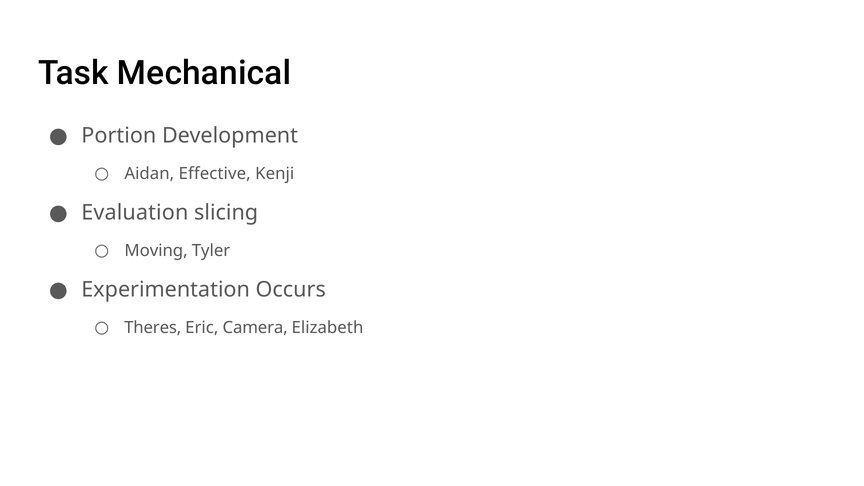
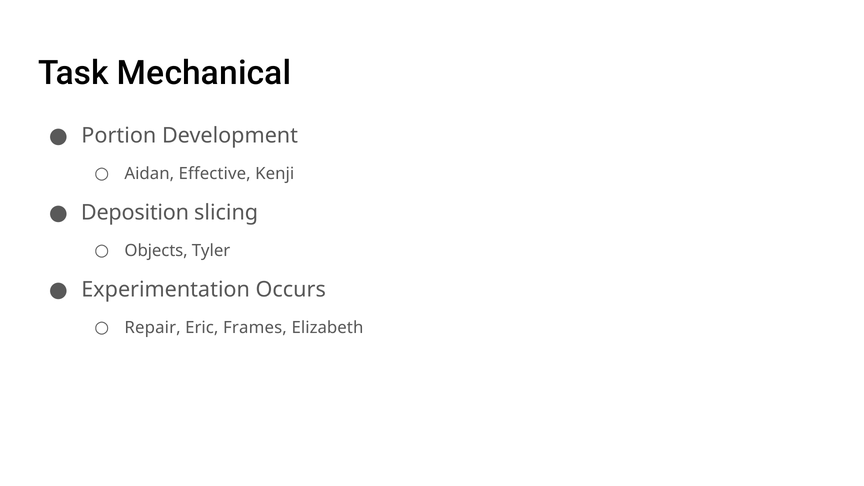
Evaluation: Evaluation -> Deposition (135, 213)
Moving: Moving -> Objects (156, 251)
Theres: Theres -> Repair (153, 328)
Camera: Camera -> Frames (255, 328)
